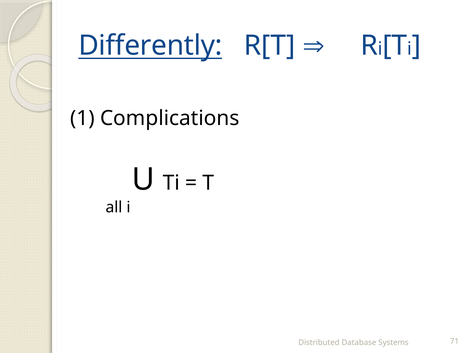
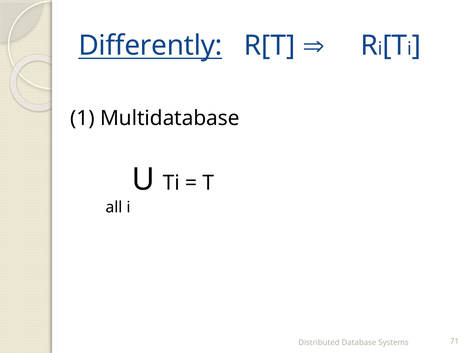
Complications: Complications -> Multidatabase (170, 118)
